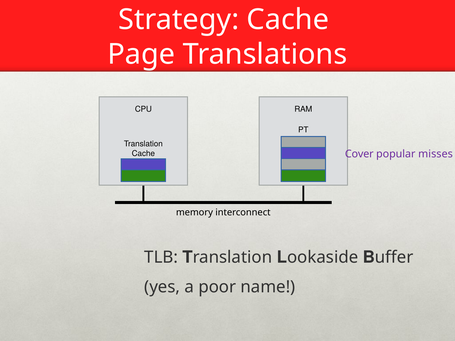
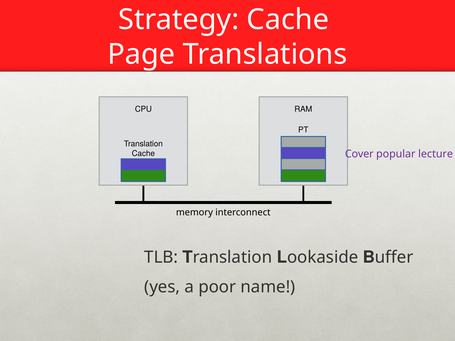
misses: misses -> lecture (436, 154)
